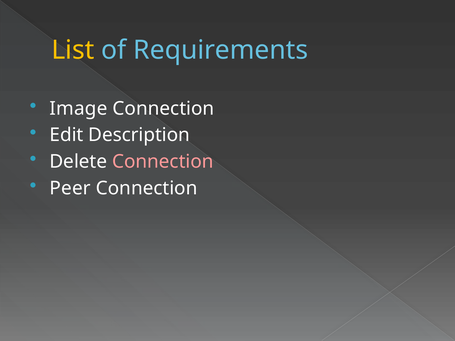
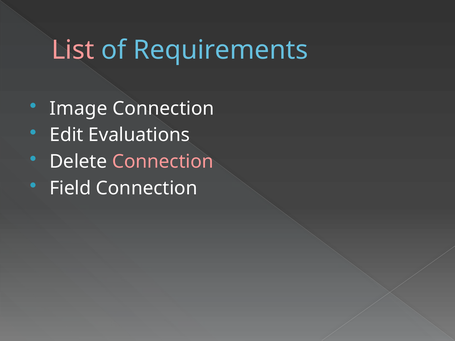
List colour: yellow -> pink (73, 50)
Description: Description -> Evaluations (139, 135)
Peer: Peer -> Field (70, 188)
